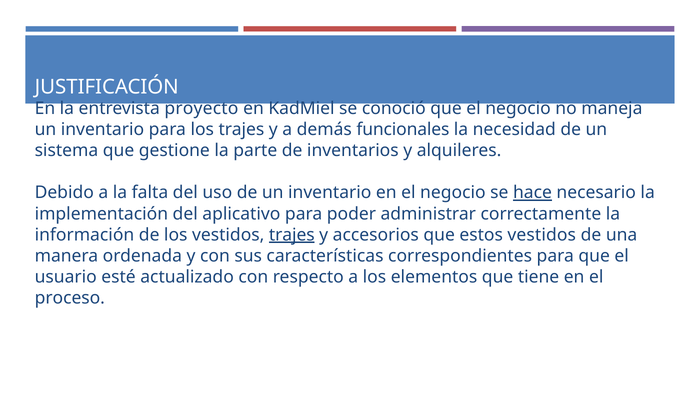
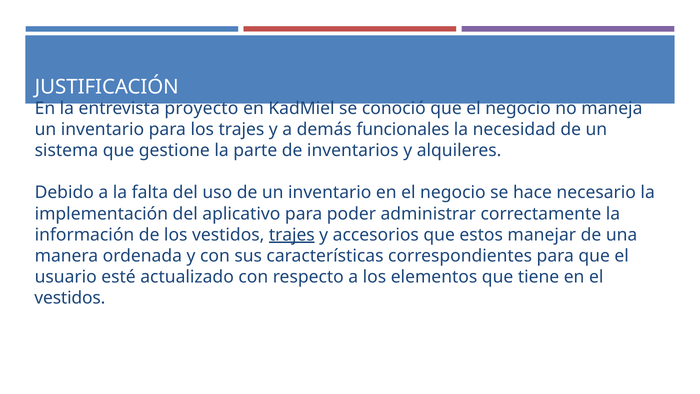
hace underline: present -> none (532, 193)
estos vestidos: vestidos -> manejar (542, 235)
proceso: proceso -> vestidos (70, 298)
